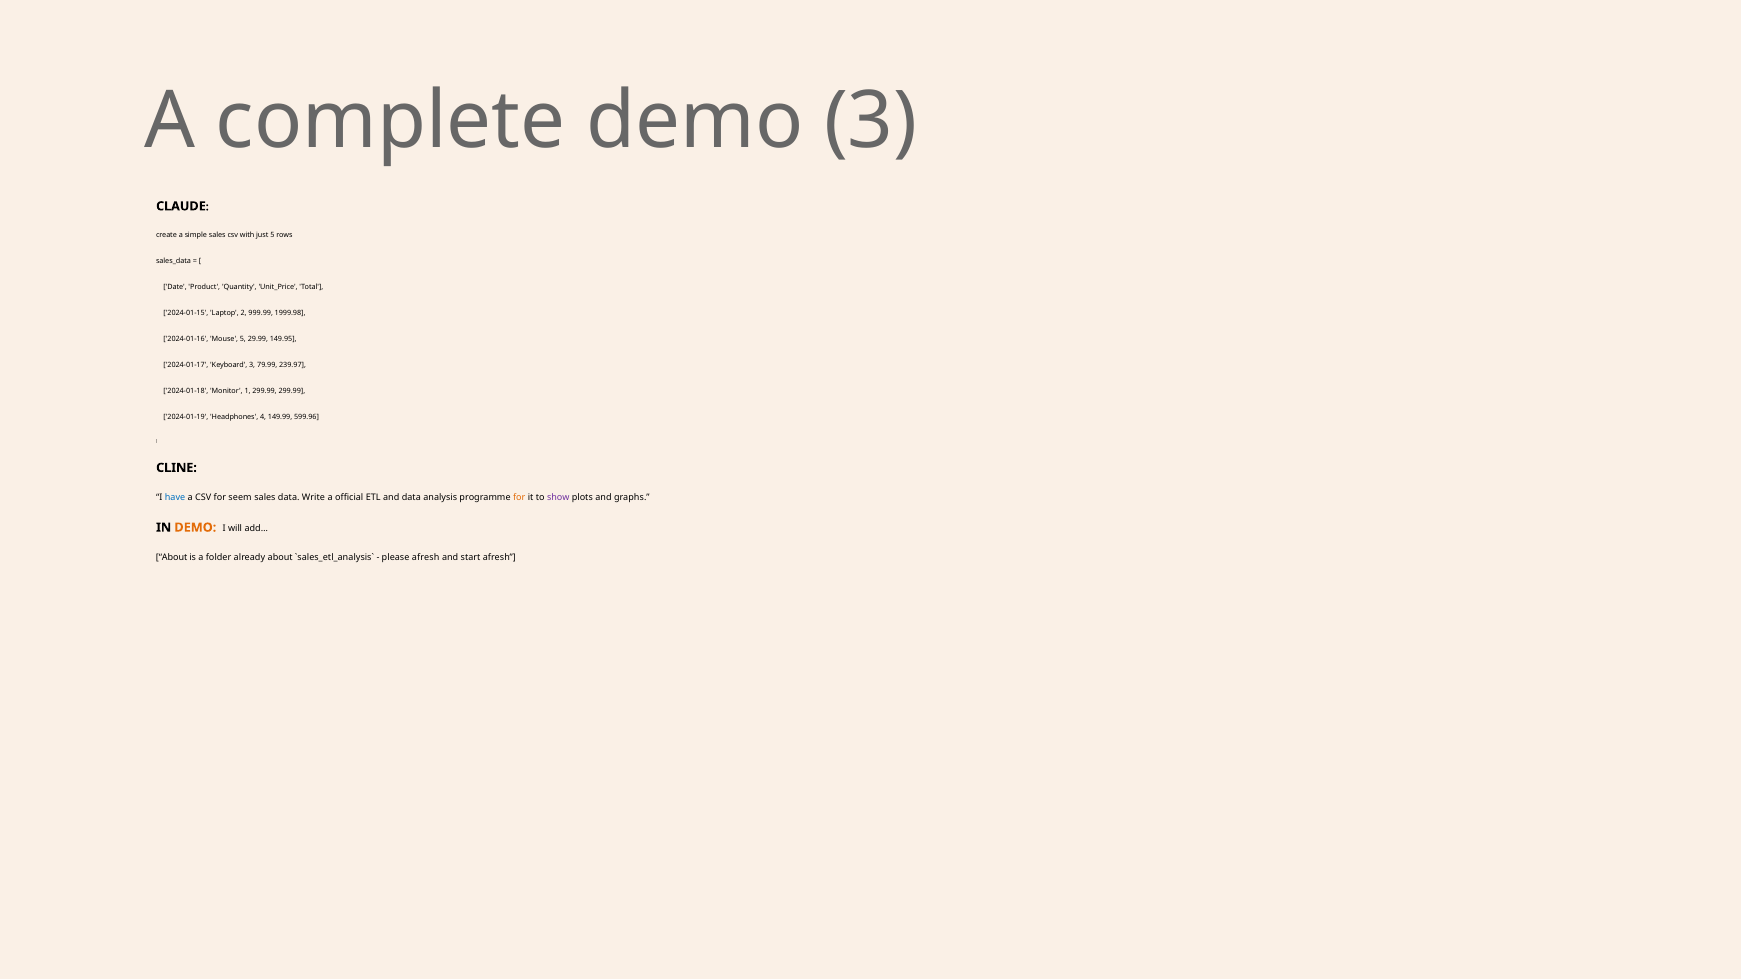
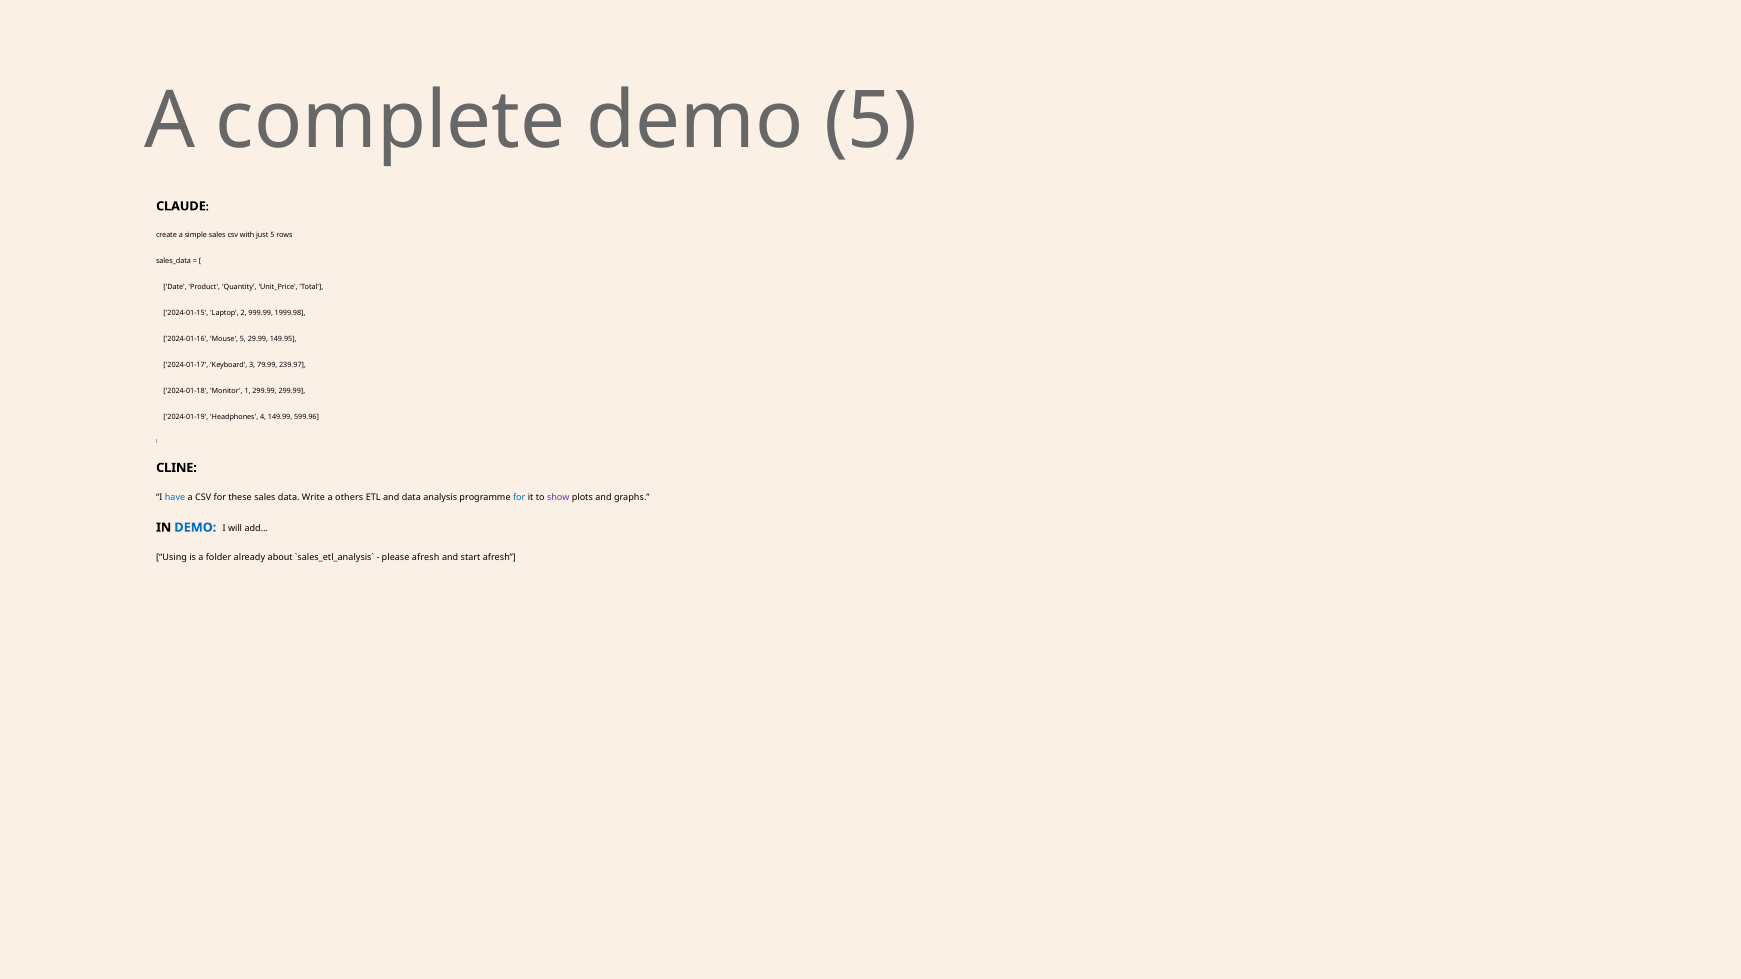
demo 3: 3 -> 5 (871, 121)
seem: seem -> these (240, 498)
official: official -> others (349, 498)
for colour: orange -> blue (519, 498)
DEMO colour: orange -> blue (195, 528)
About: About -> Using (172, 558)
